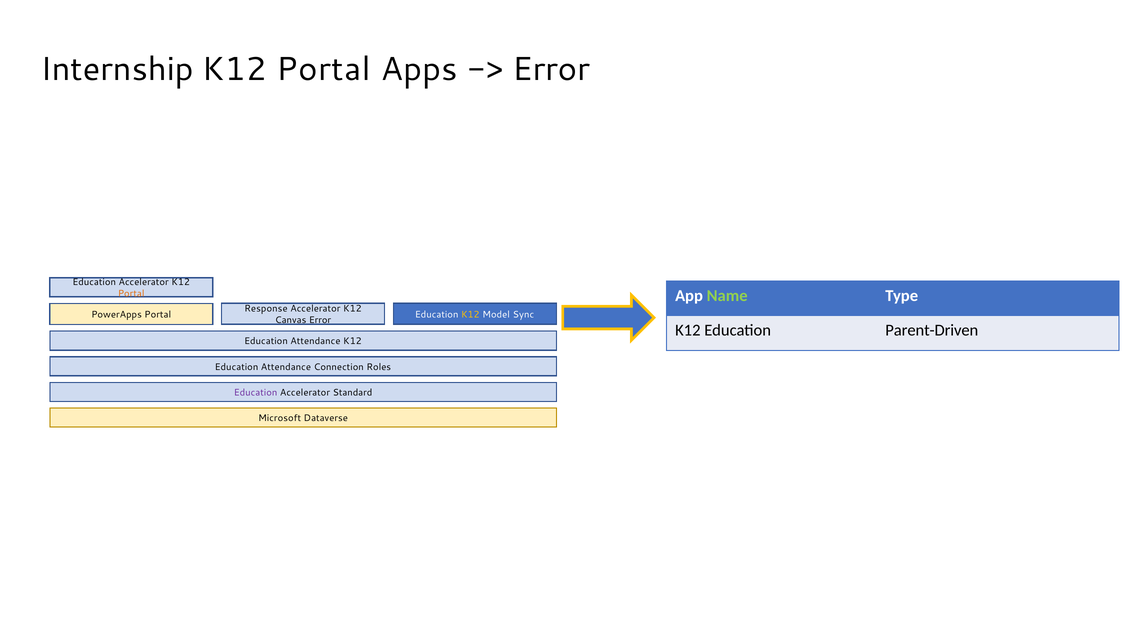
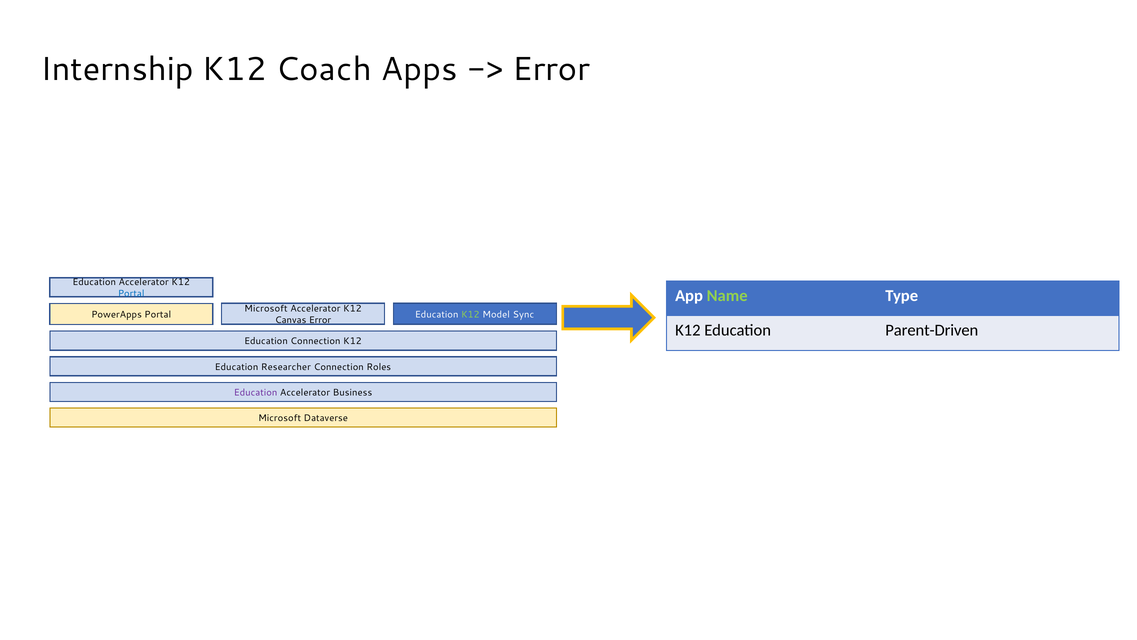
Portal: Portal -> Coach (324, 69)
Portal colour: orange -> blue (131, 293)
Response: Response -> Microsoft (266, 309)
K12 colour: yellow -> light green (470, 314)
Attendance: Attendance -> Connection (315, 341)
Attendance: Attendance -> Researcher (286, 367)
Standard: Standard -> Business (352, 392)
